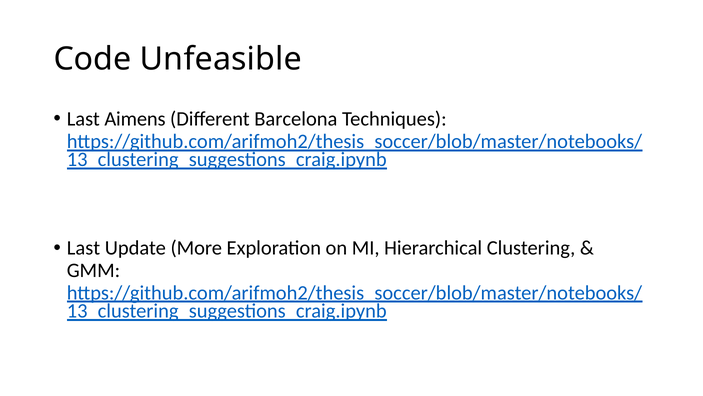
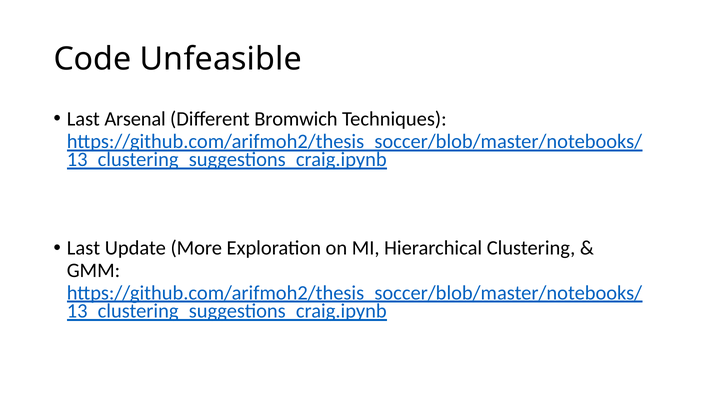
Aimens: Aimens -> Arsenal (135, 119)
Barcelona: Barcelona -> Bromwich (296, 119)
